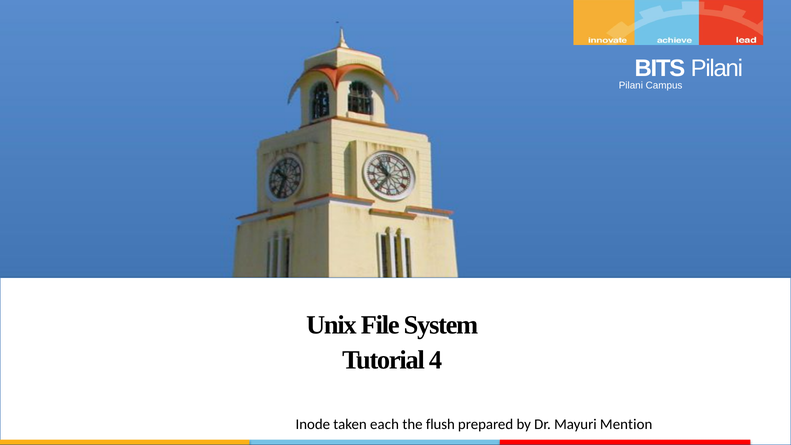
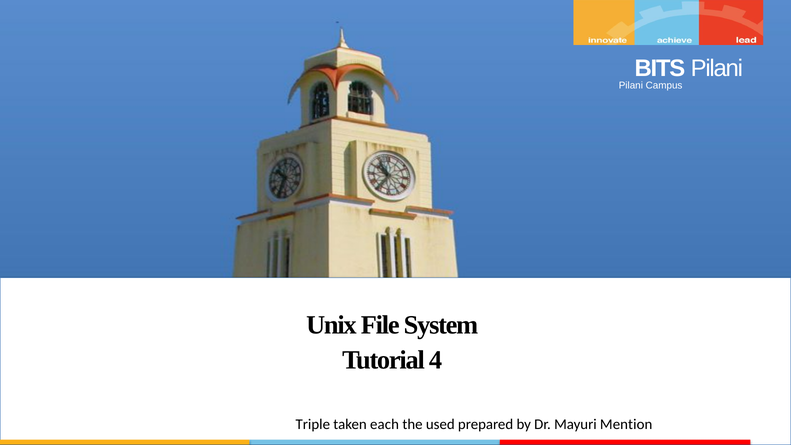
Inode: Inode -> Triple (313, 424)
flush: flush -> used (440, 424)
